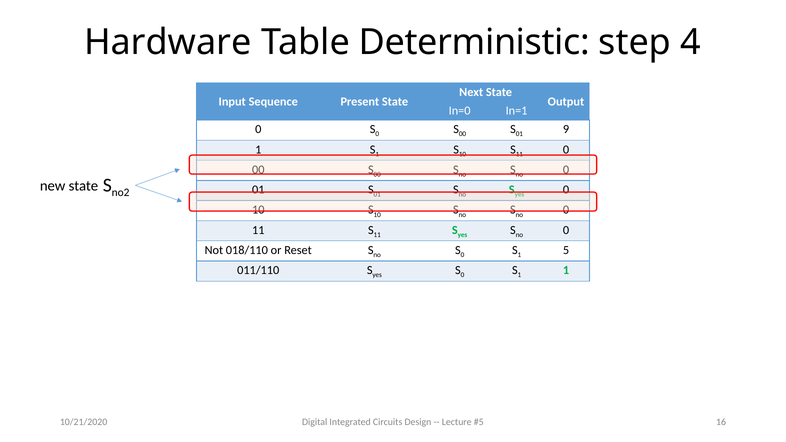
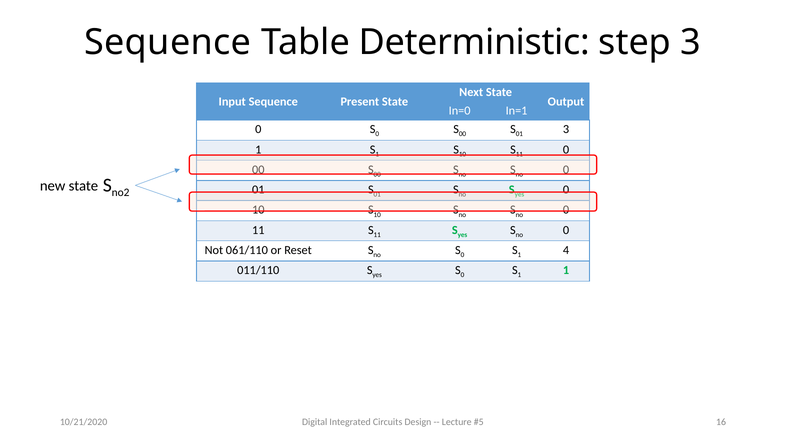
Hardware: Hardware -> Sequence (168, 42)
step 4: 4 -> 3 (691, 42)
01 9: 9 -> 3 (566, 129)
018/110: 018/110 -> 061/110 (247, 250)
5: 5 -> 4 (566, 250)
